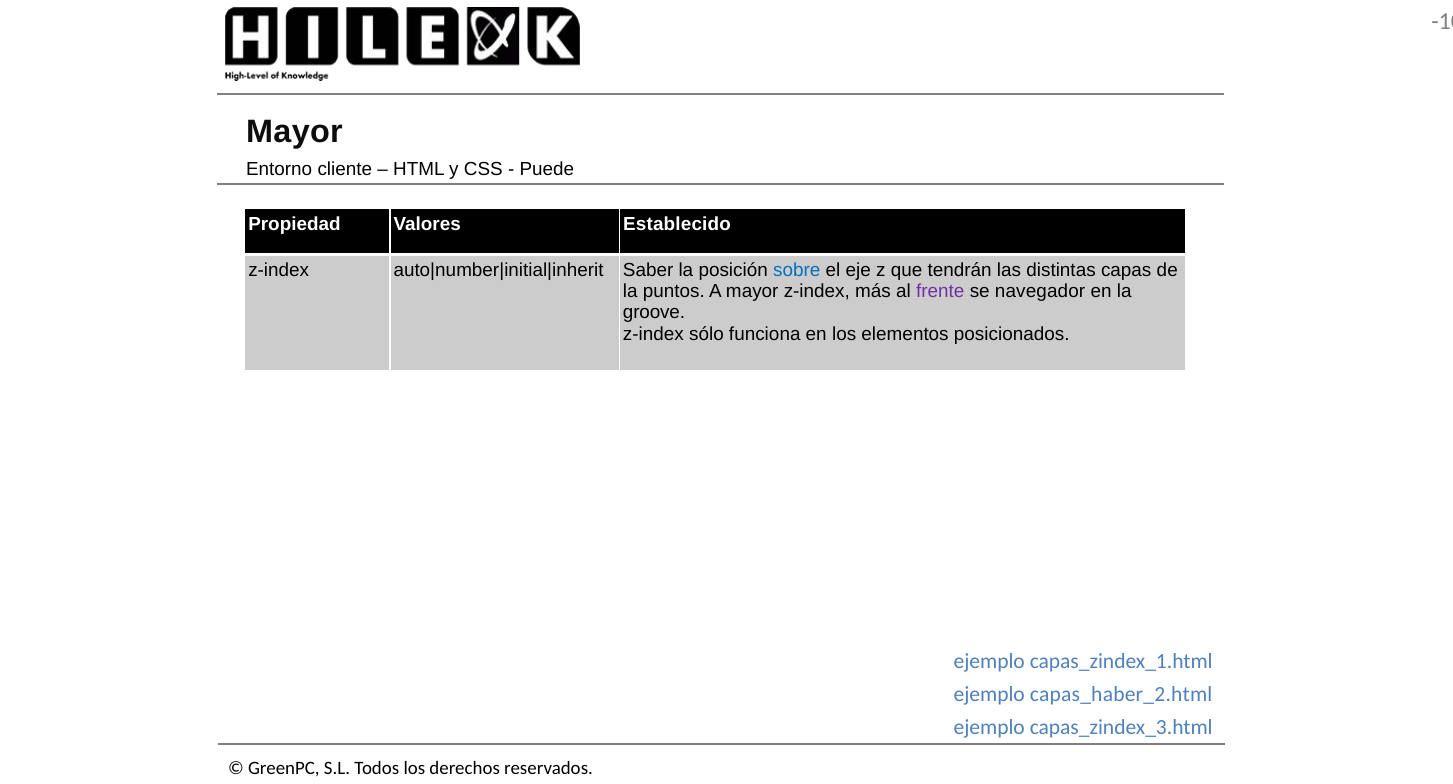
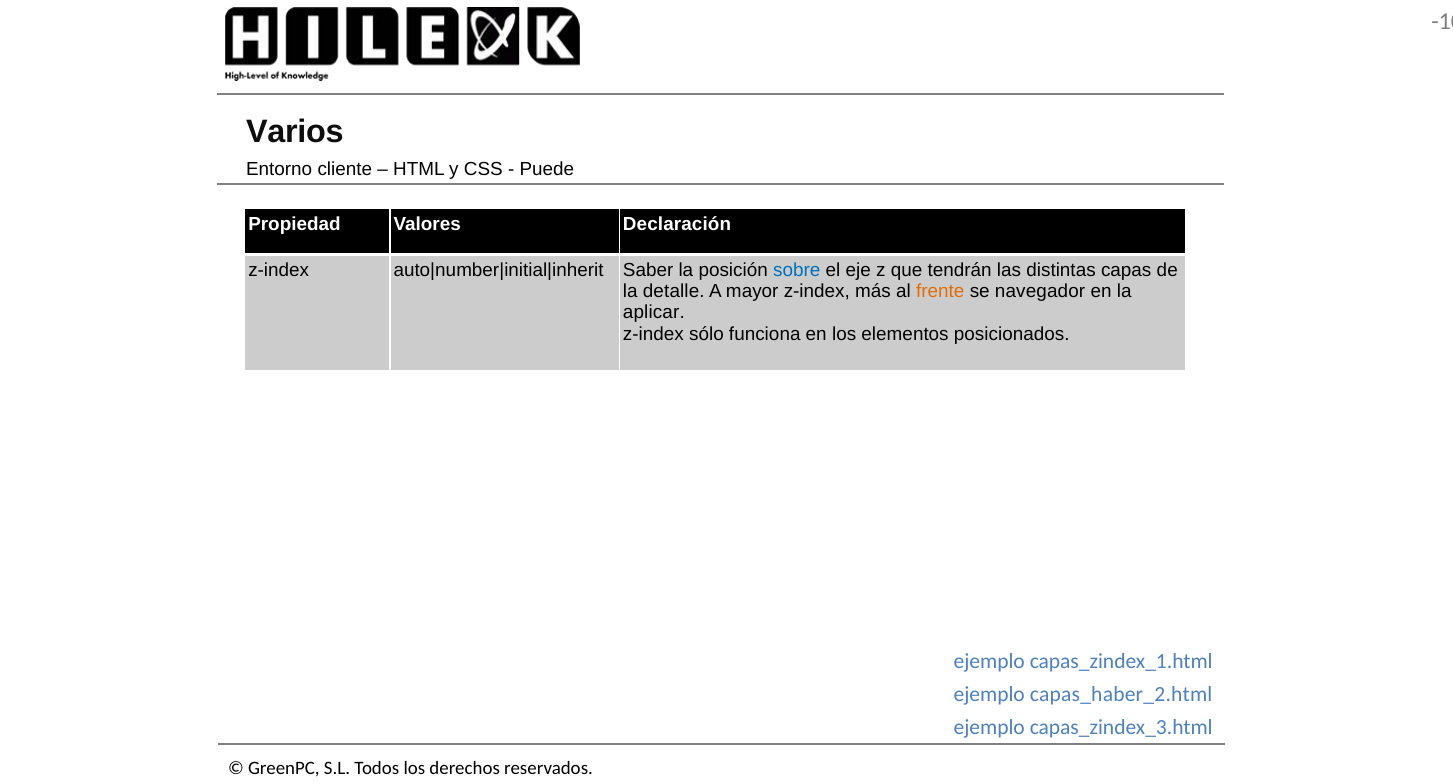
Mayor: Mayor -> Varios (295, 132)
Establecido: Establecido -> Declaración (677, 224)
puntos: puntos -> detalle (674, 291)
frente colour: purple -> orange (940, 291)
groove: groove -> aplicar (654, 313)
